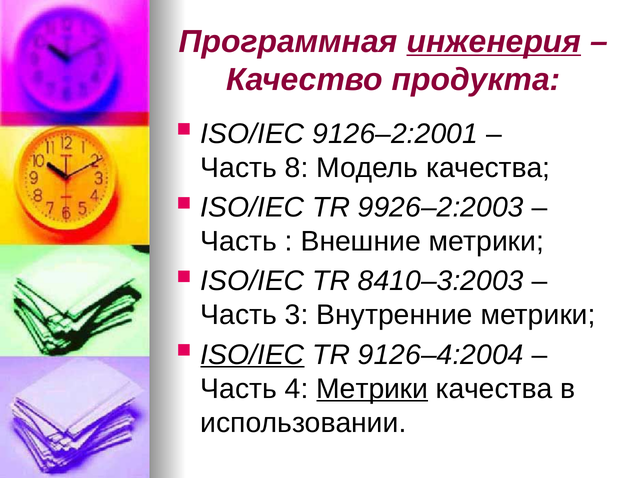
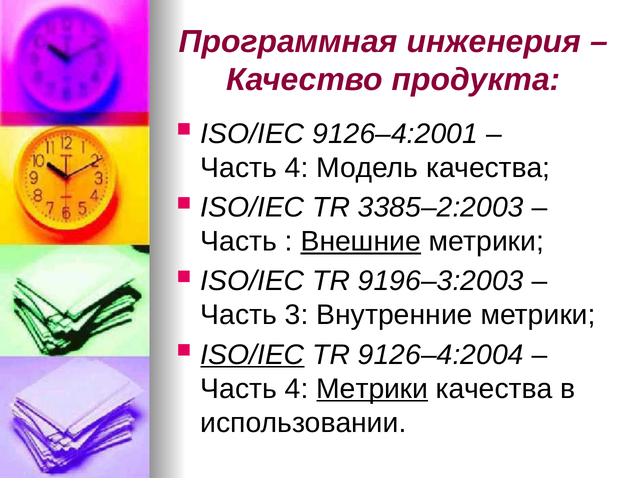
инженерия underline: present -> none (494, 42)
9126–2:2001: 9126–2:2001 -> 9126–4:2001 (395, 134)
8: 8 -> 4 (297, 168)
9926–2:2003: 9926–2:2003 -> 3385–2:2003 (441, 208)
Внешние underline: none -> present (361, 242)
8410–3:2003: 8410–3:2003 -> 9196–3:2003 (441, 281)
